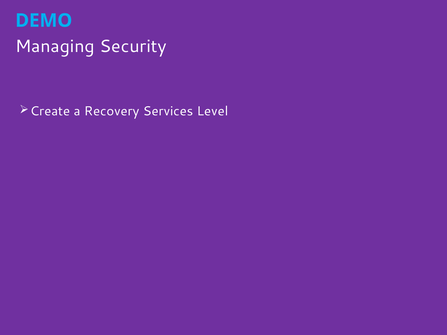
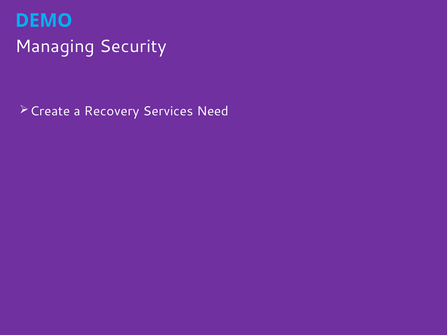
Level: Level -> Need (213, 111)
